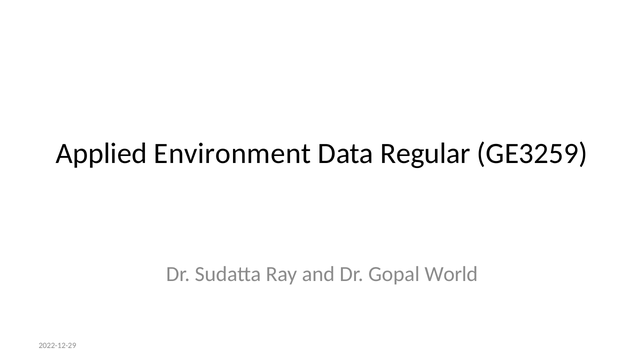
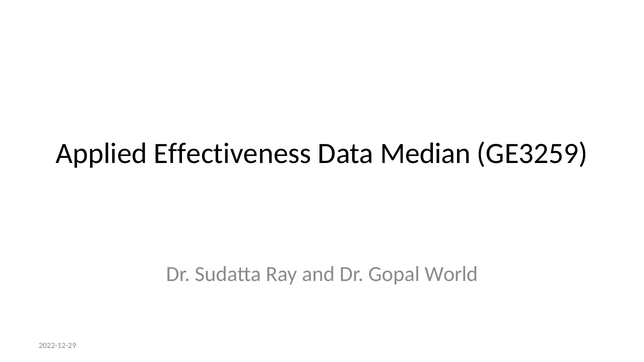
Environment: Environment -> Effectiveness (233, 153)
Regular: Regular -> Median (425, 153)
